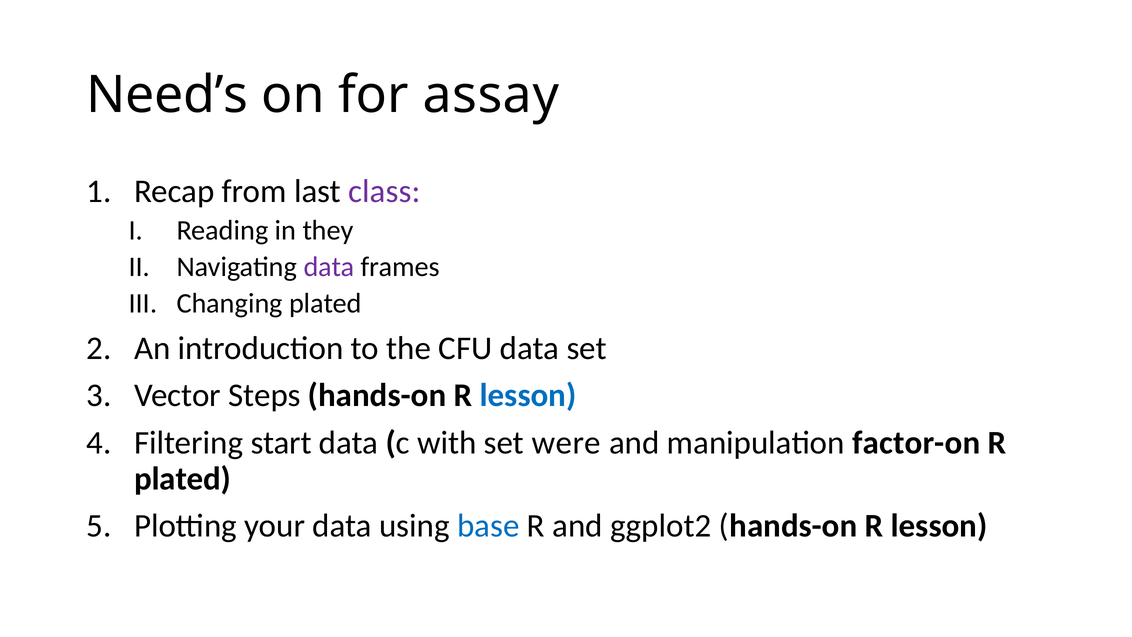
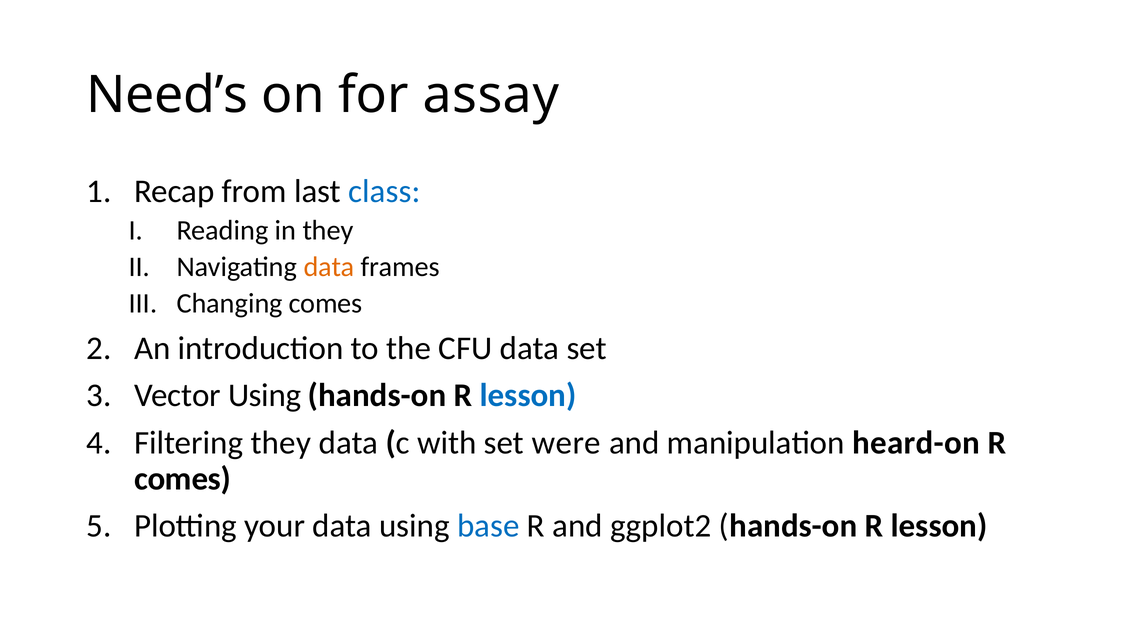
class colour: purple -> blue (384, 191)
data colour: purple -> orange (329, 267)
Changing plated: plated -> comes (326, 303)
Vector Steps: Steps -> Using (265, 395)
Filtering start: start -> they (281, 443)
factor-on: factor-on -> heard-on (916, 443)
plated: plated -> comes (183, 478)
